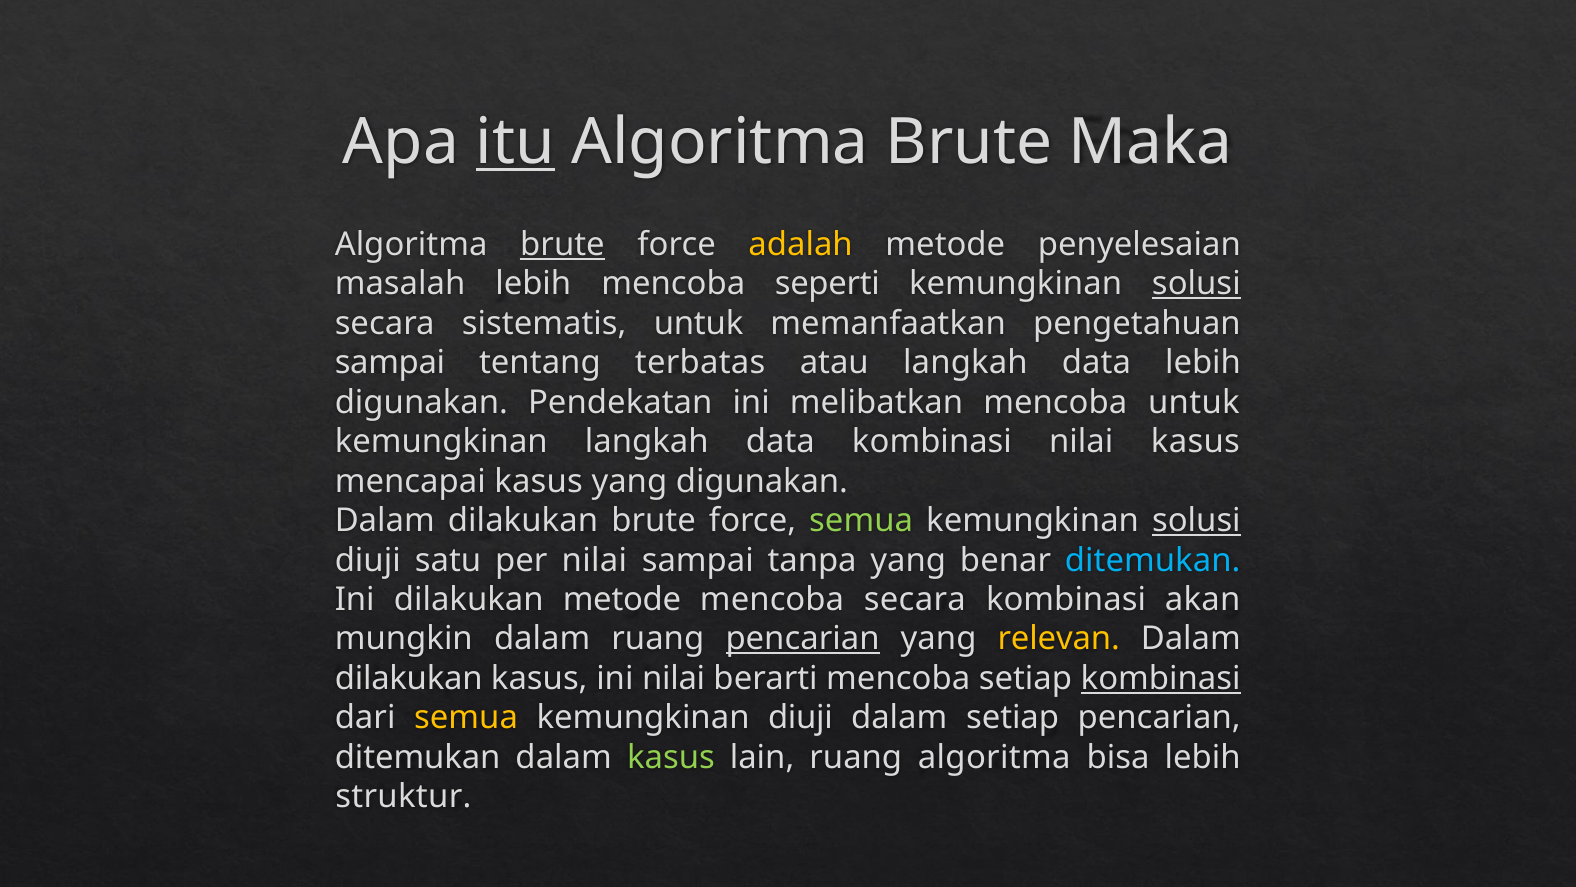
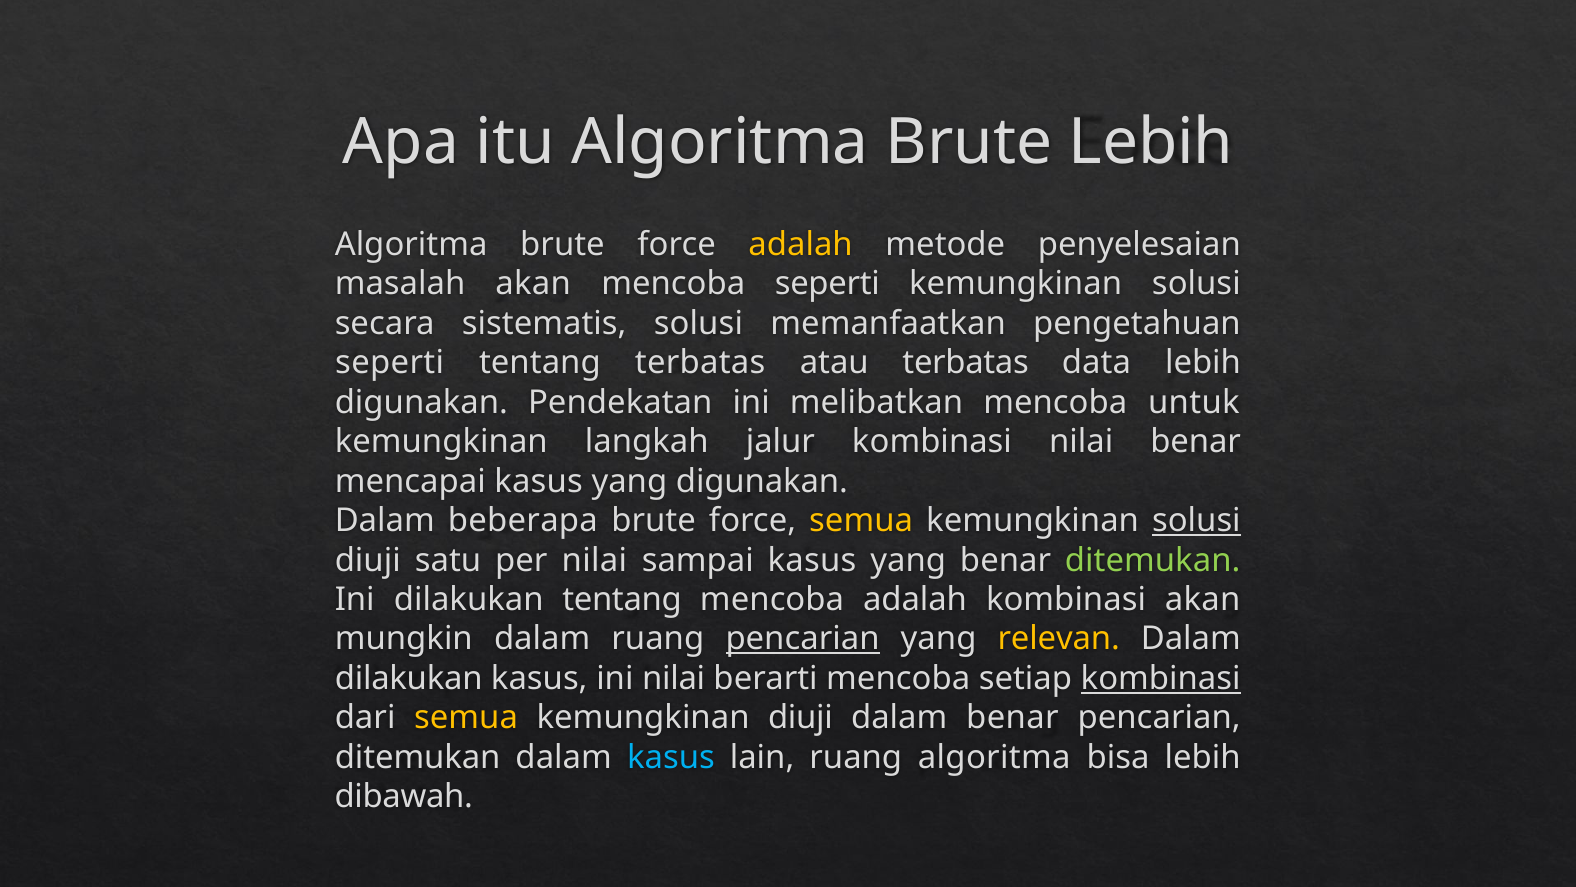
itu underline: present -> none (515, 142)
Brute Maka: Maka -> Lebih (1151, 142)
brute underline: present -> none (562, 245)
masalah lebih: lebih -> akan (533, 284)
solusi underline: present -> none (1196, 284)
sistematis untuk: untuk -> solusi (698, 323)
sampai: sampai -> seperti (390, 363)
atau langkah: langkah -> terbatas (966, 363)
kemungkinan langkah data: data -> jalur (780, 442)
nilai kasus: kasus -> benar (1196, 442)
dilakukan: dilakukan -> beberapa (523, 520)
semua colour: light green -> yellow (861, 520)
sampai tanpa: tanpa -> kasus (812, 560)
ditemukan colour: light blue -> light green (1153, 560)
dilakukan metode: metode -> tentang (622, 599)
mencoba secara: secara -> adalah (915, 599)
dalam setiap: setiap -> benar (1012, 718)
kasus colour: light green -> light blue (671, 757)
struktur: struktur -> dibawah (404, 796)
